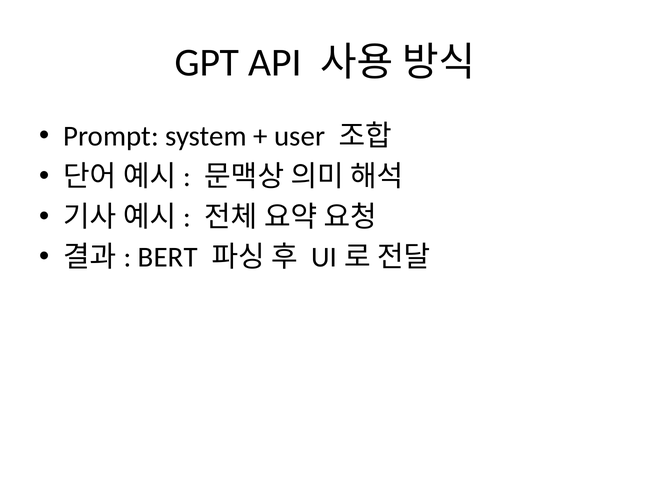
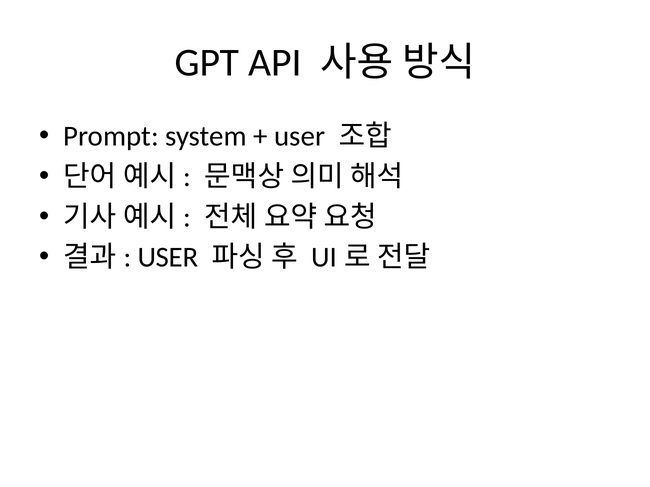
BERT: BERT -> USER (168, 258)
